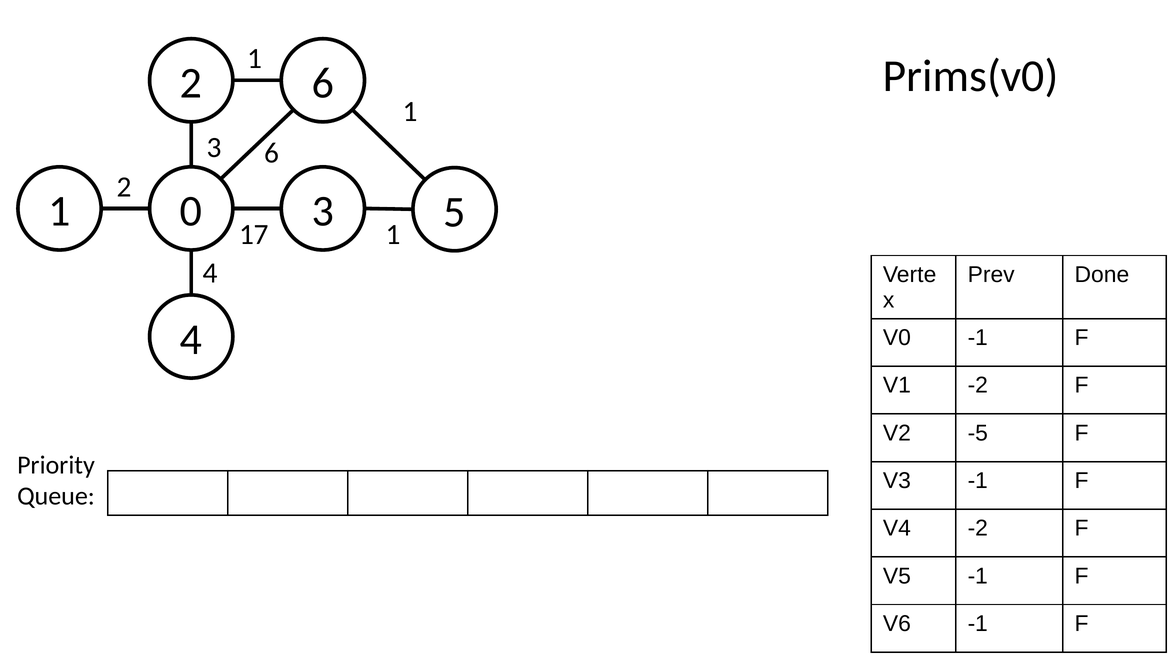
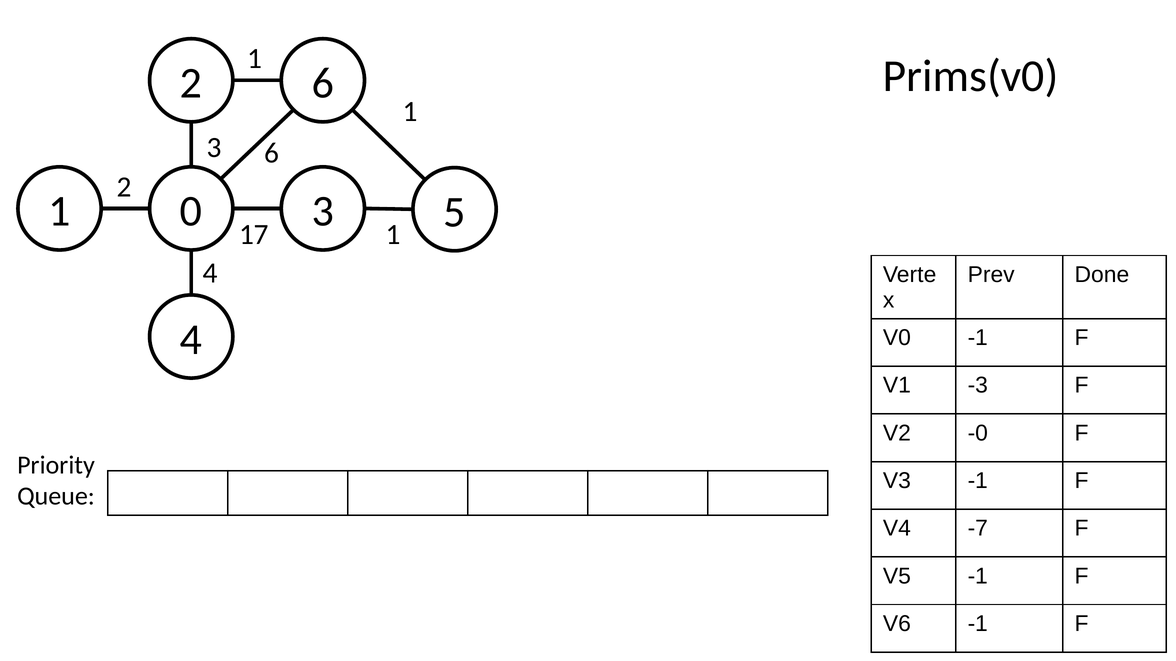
V1 -2: -2 -> -3 (978, 386)
-5: -5 -> -0 (978, 433)
V4 -2: -2 -> -7 (978, 529)
